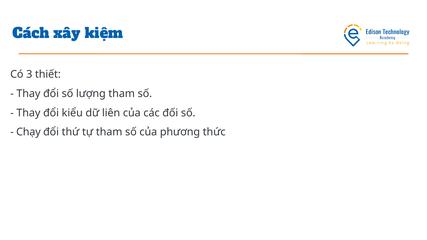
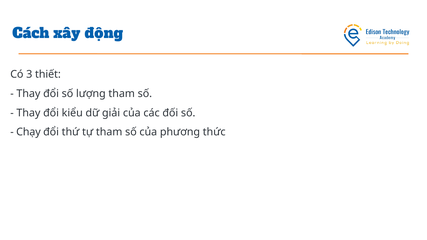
kiệm: kiệm -> động (104, 34)
liên: liên -> giải (111, 113)
